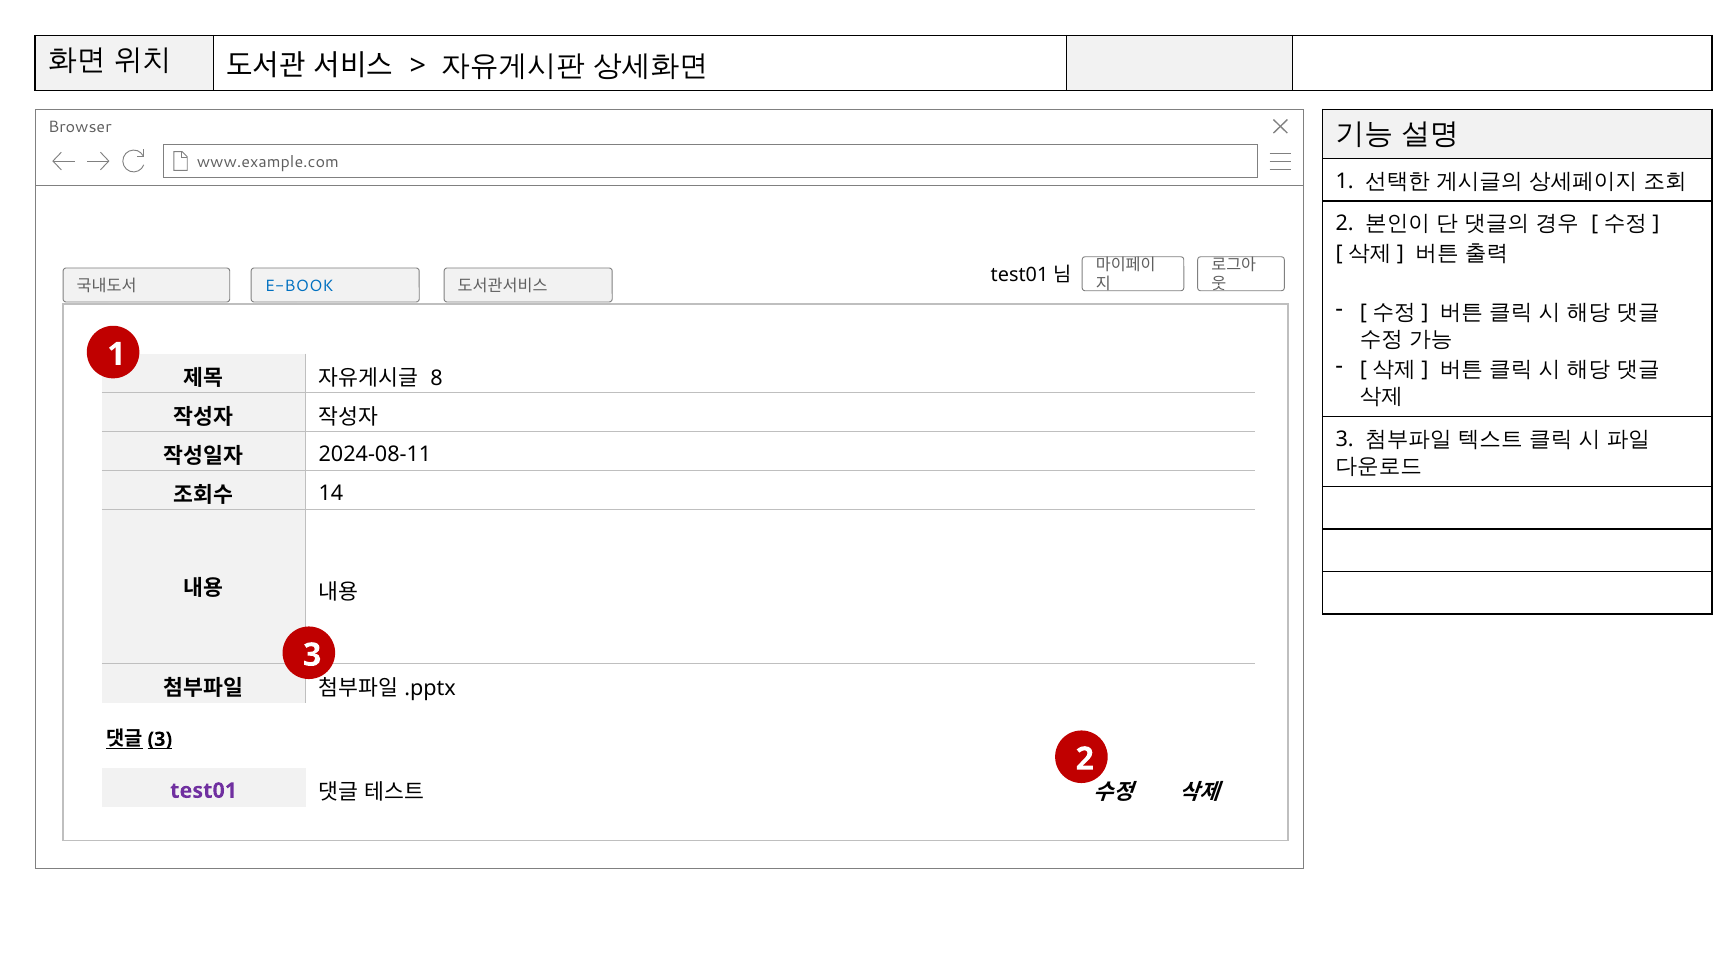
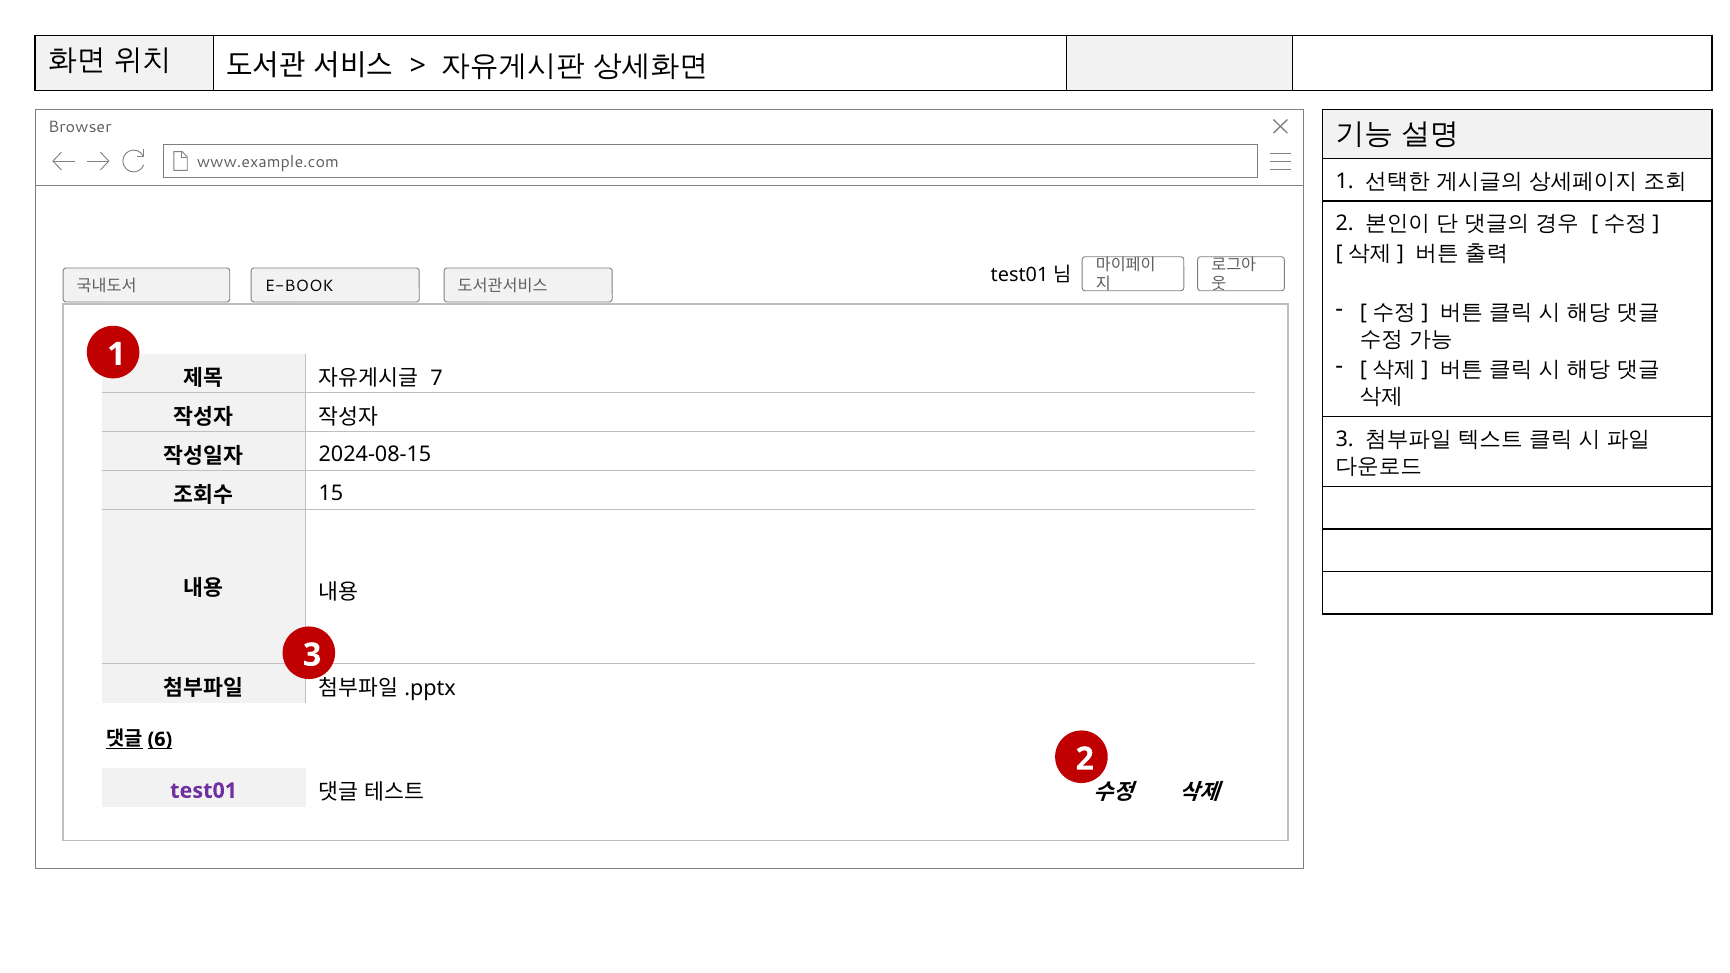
E-BOOK colour: blue -> black (299, 286)
8: 8 -> 7 (437, 378)
2024-08-11: 2024-08-11 -> 2024-08-15 (375, 454)
14: 14 -> 15 (331, 493)
3: 3 -> 6 (160, 739)
